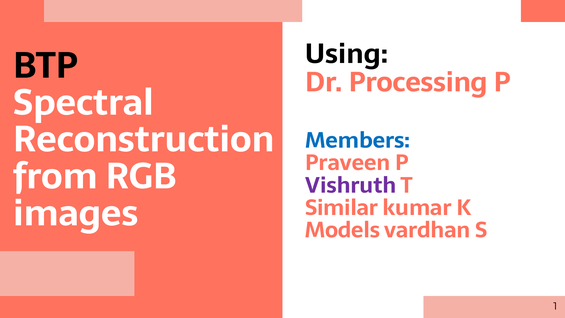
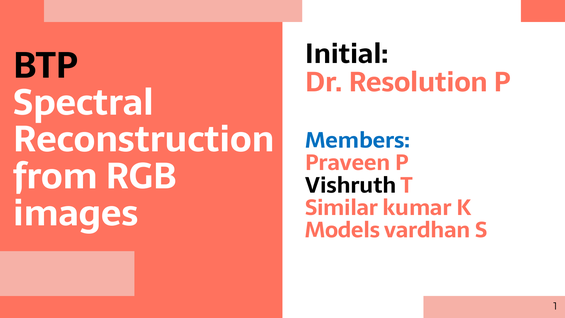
Using: Using -> Initial (347, 54)
Processing: Processing -> Resolution (418, 82)
Vishruth colour: purple -> black (351, 185)
